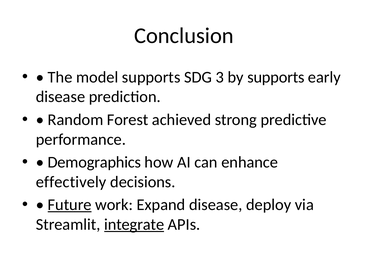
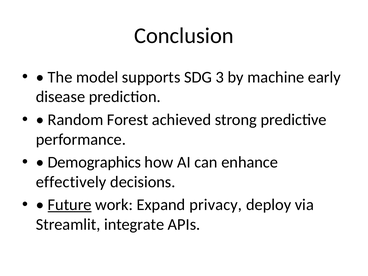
by supports: supports -> machine (276, 77)
Expand disease: disease -> privacy (216, 205)
integrate underline: present -> none (134, 224)
